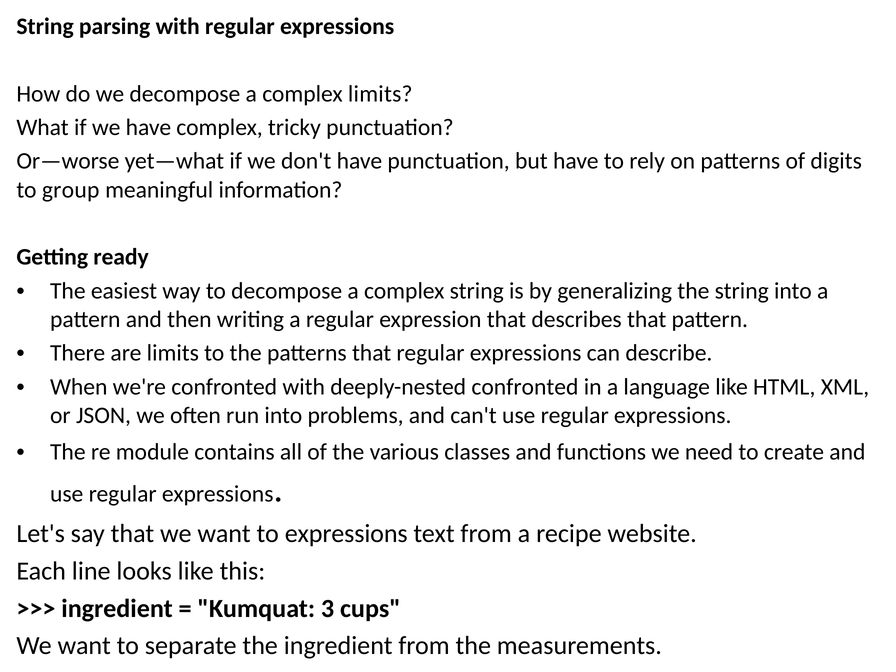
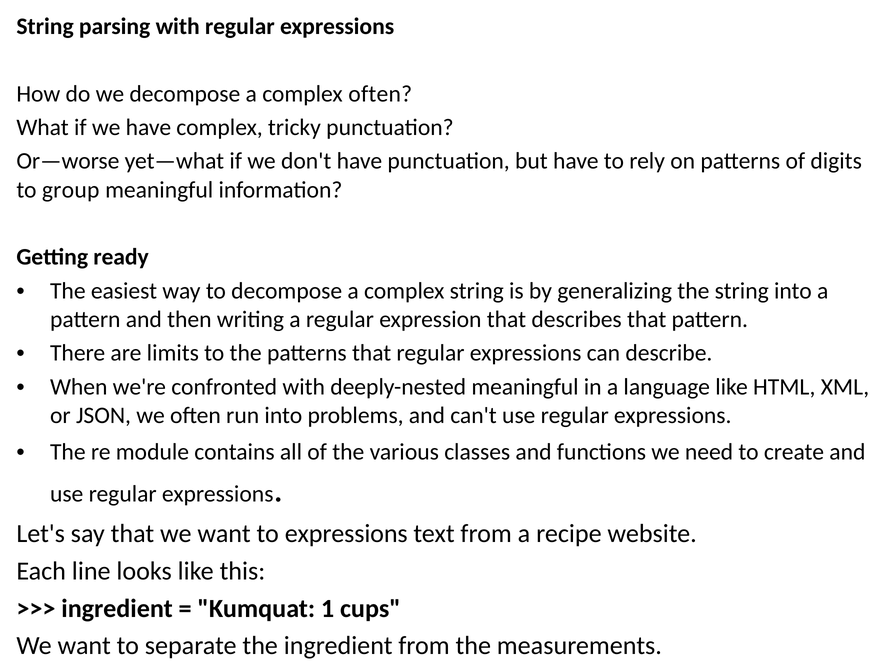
complex limits: limits -> often (380, 94)
deeply-nested confronted: confronted -> meaningful (525, 387)
3: 3 -> 1 (328, 608)
